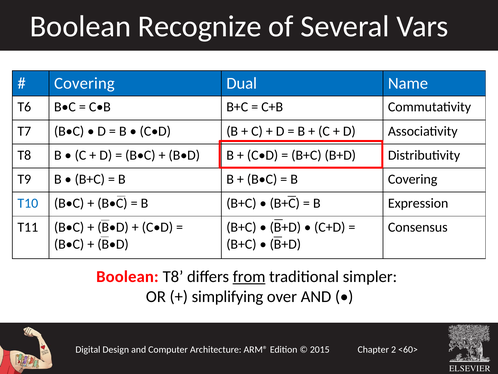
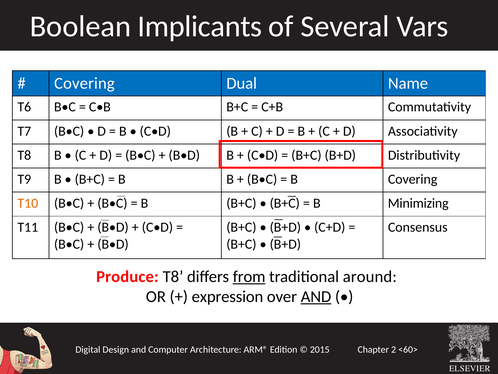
Recognize: Recognize -> Implicants (200, 27)
T10 colour: blue -> orange (28, 203)
Expression: Expression -> Minimizing (418, 203)
Boolean: Boolean -> Produce (127, 276)
simpler: simpler -> around (370, 276)
simplifying: simplifying -> expression (227, 296)
AND underline: none -> present (316, 296)
